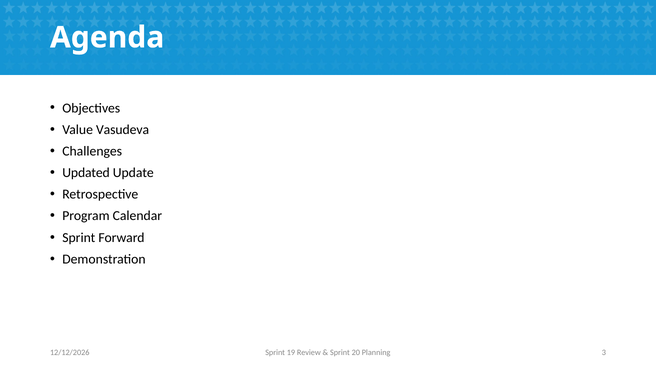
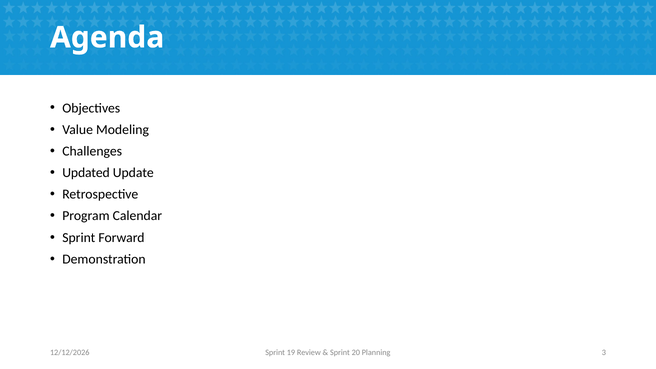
Vasudeva: Vasudeva -> Modeling (123, 130)
